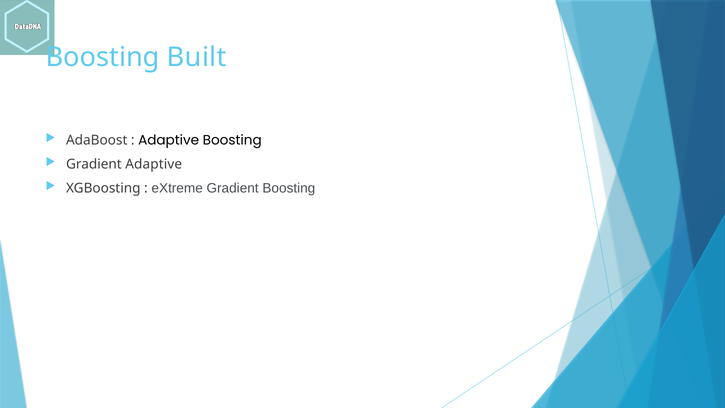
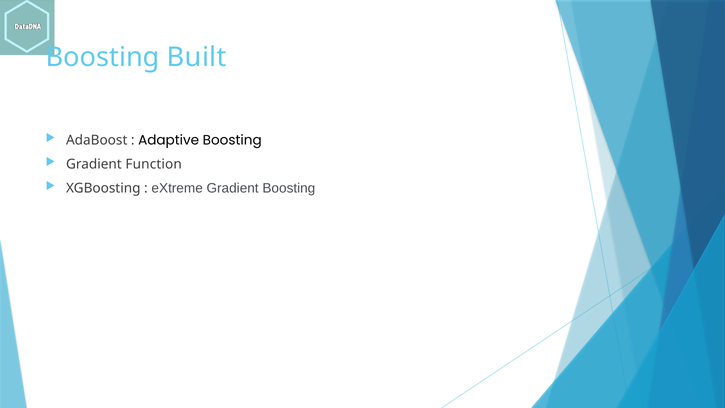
Gradient Adaptive: Adaptive -> Function (154, 164)
